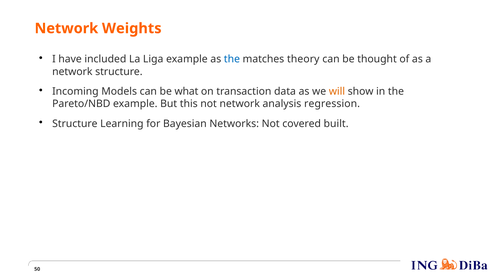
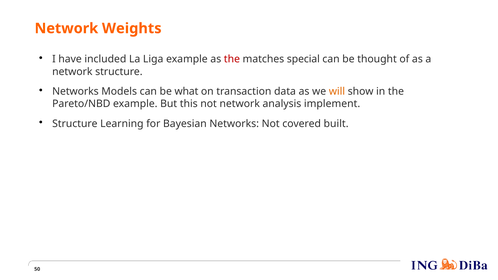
the colour: blue -> red (232, 59)
theory: theory -> special (303, 59)
Incoming: Incoming -> Networks (75, 91)
regression: regression -> implement (332, 104)
